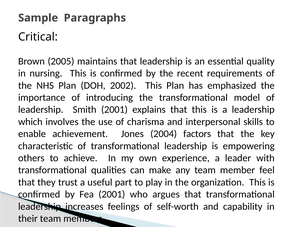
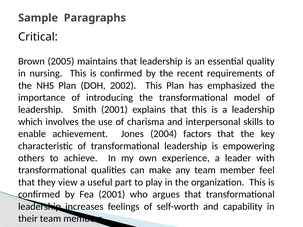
trust: trust -> view (68, 182)
